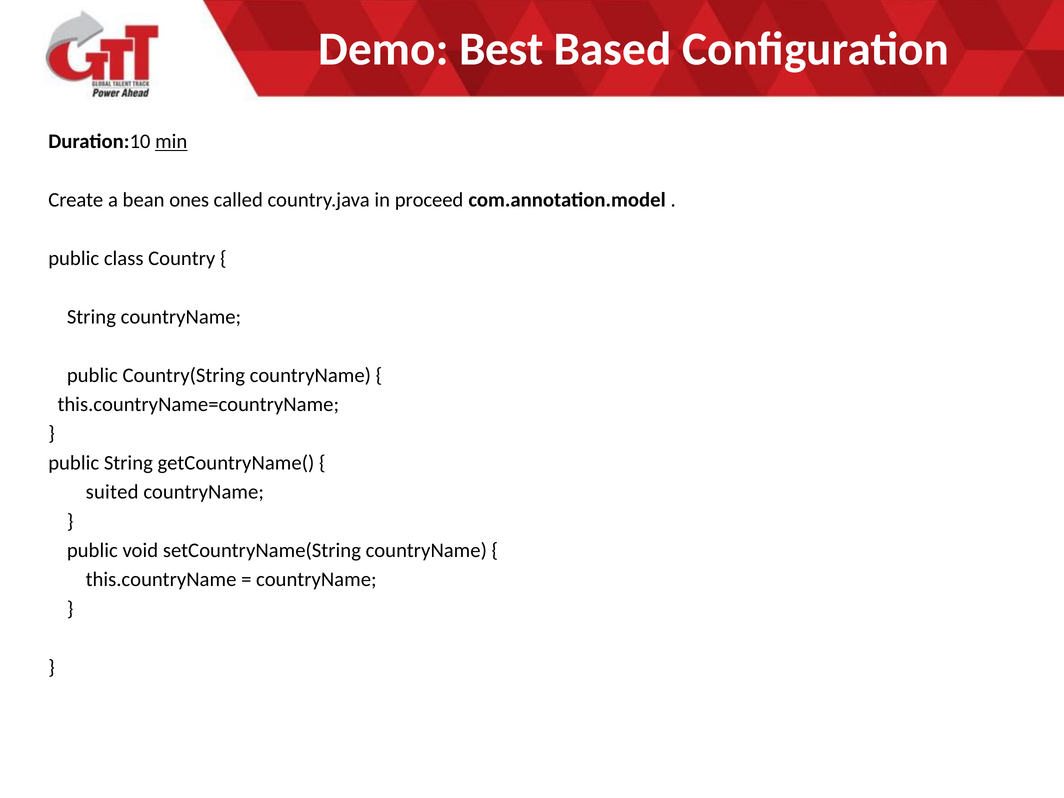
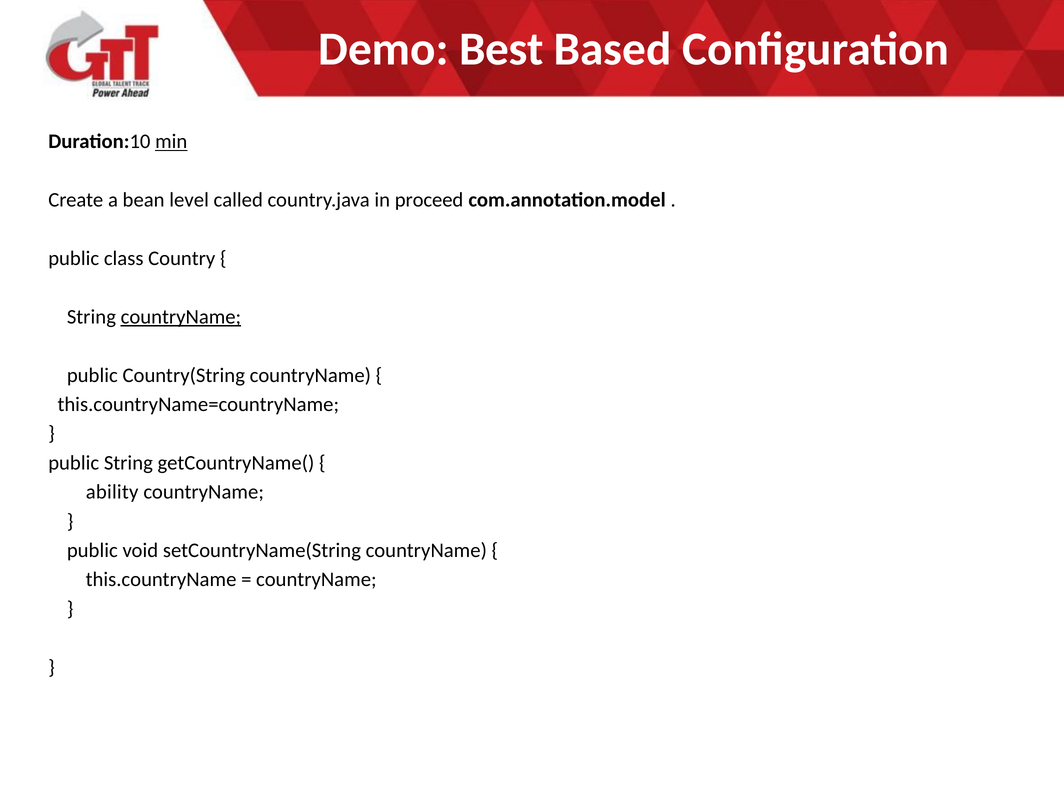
ones: ones -> level (189, 200)
countryName underline: none -> present (181, 317)
suited: suited -> ability (112, 492)
